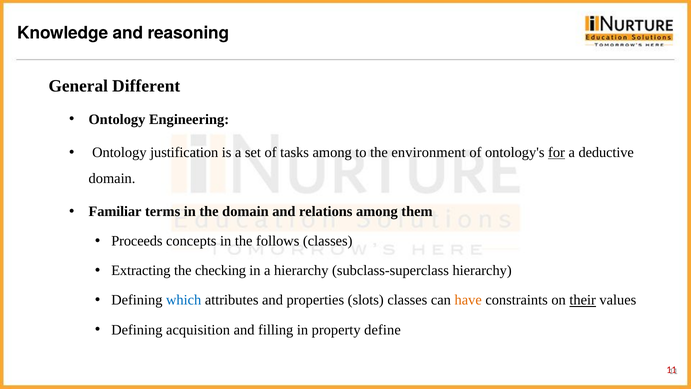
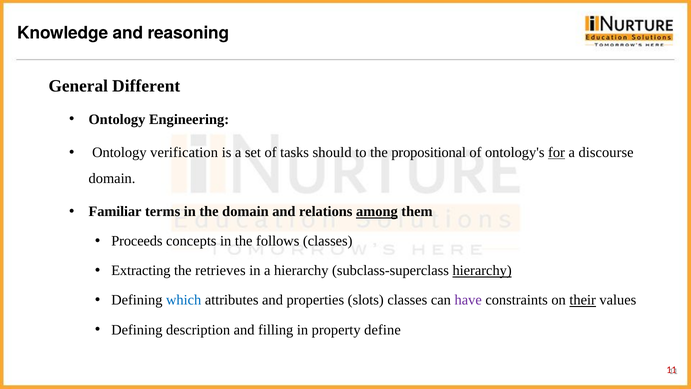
justification: justification -> verification (184, 152)
tasks among: among -> should (332, 152)
environment: environment -> propositional (429, 152)
deductive: deductive -> discourse (606, 152)
among underline: none -> present (377, 211)
checking: checking -> retrieves (220, 270)
hierarchy underline: none -> present (482, 270)
have colour: orange -> purple (468, 300)
acquisition: acquisition -> description (198, 329)
